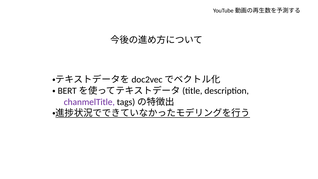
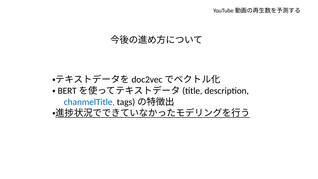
chanmelTitle colour: purple -> blue (89, 102)
